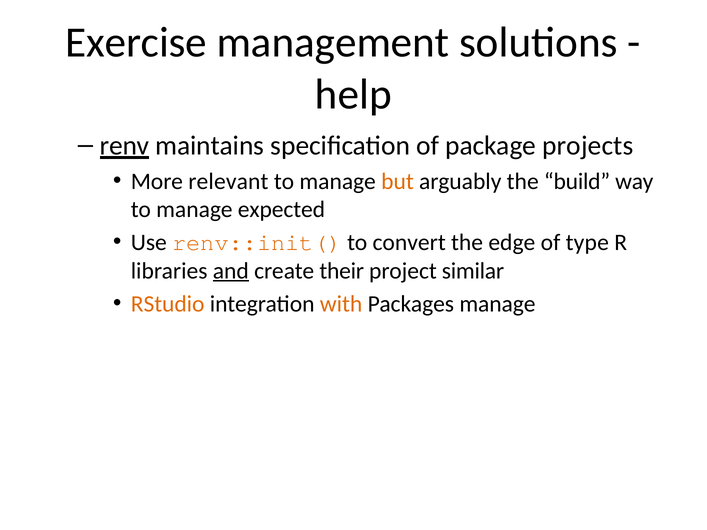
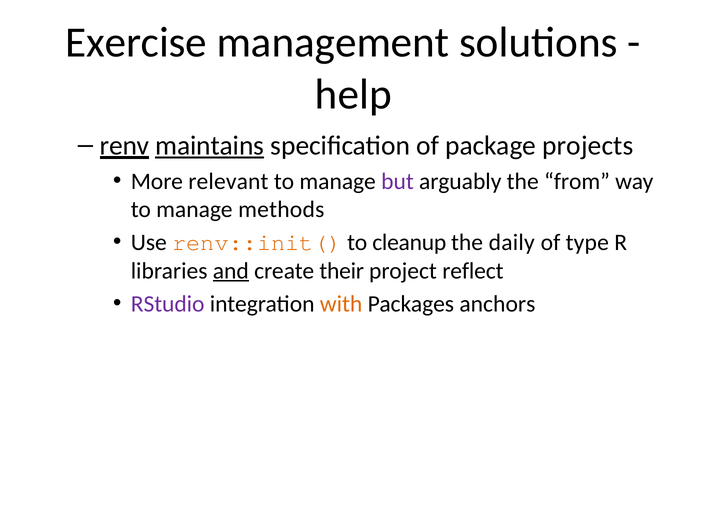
maintains underline: none -> present (210, 146)
but colour: orange -> purple (397, 181)
build: build -> from (577, 181)
expected: expected -> methods (281, 210)
convert: convert -> cleanup (409, 243)
edge: edge -> daily (512, 243)
similar: similar -> reflect (473, 271)
RStudio colour: orange -> purple (168, 304)
Packages manage: manage -> anchors (497, 304)
